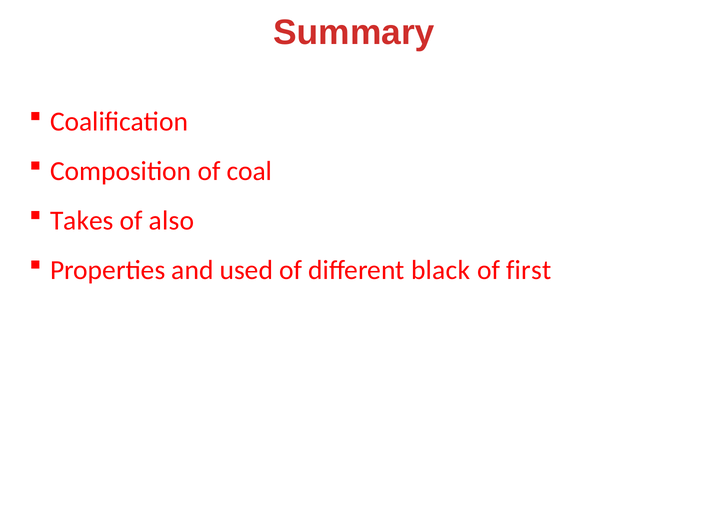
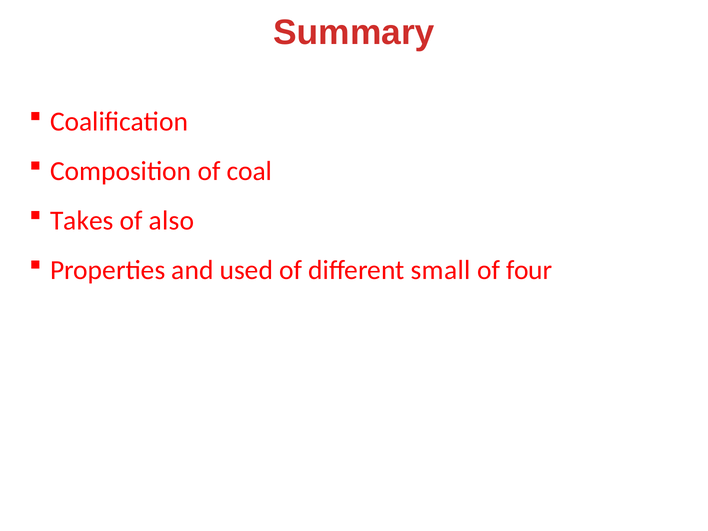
black: black -> small (441, 270)
first: first -> four (529, 270)
